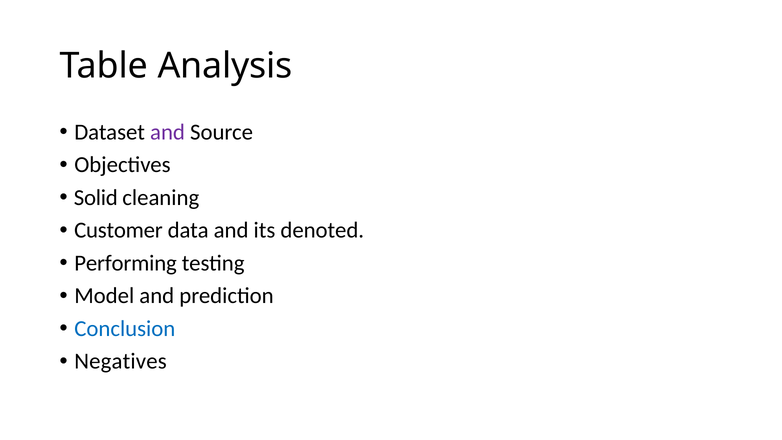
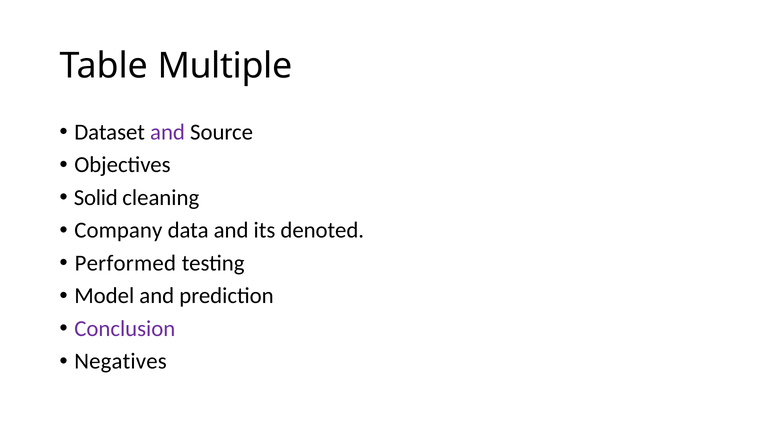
Analysis: Analysis -> Multiple (225, 66)
Customer: Customer -> Company (118, 230)
Performing: Performing -> Performed (125, 263)
Conclusion colour: blue -> purple (125, 329)
